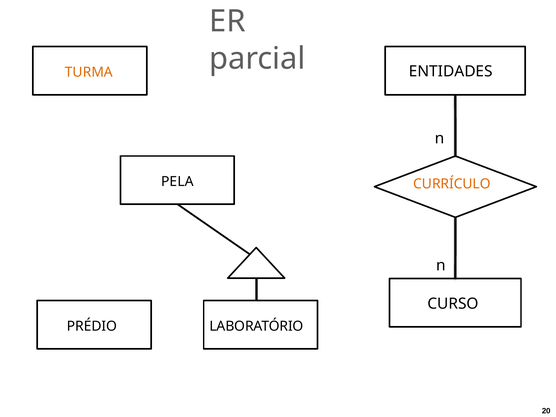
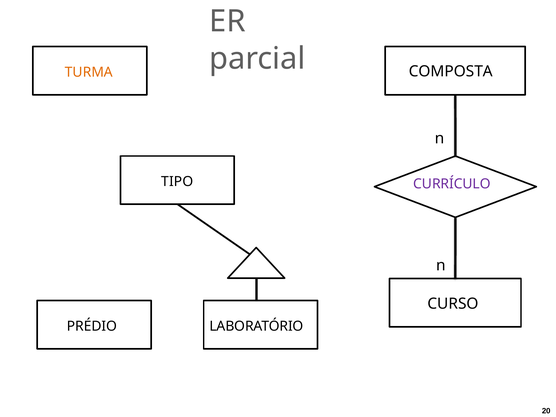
ENTIDADES: ENTIDADES -> COMPOSTA (451, 72)
PELA: PELA -> TIPO (177, 182)
CURRÍCULO colour: orange -> purple (452, 184)
